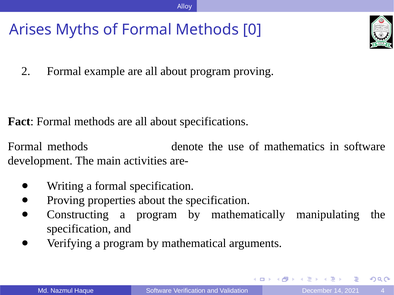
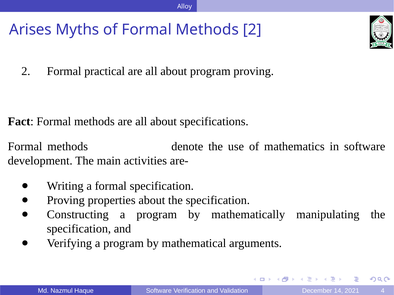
Methods 0: 0 -> 2 (252, 30)
example: example -> practical (105, 71)
